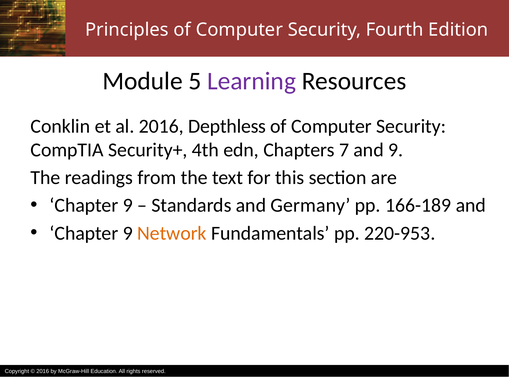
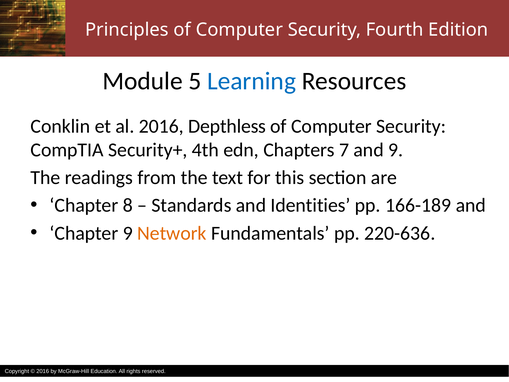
Learning colour: purple -> blue (252, 81)
9: 9 -> 8 (128, 205)
Germany: Germany -> Identities (311, 205)
220-953: 220-953 -> 220-636 (400, 233)
